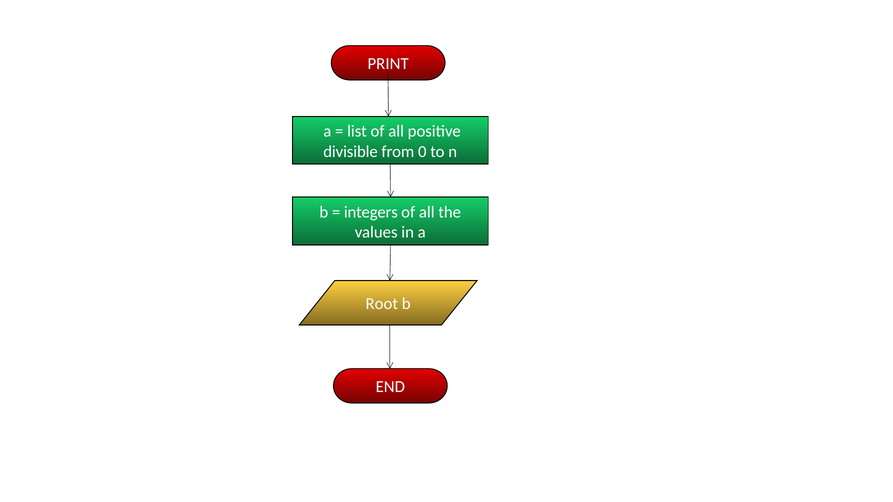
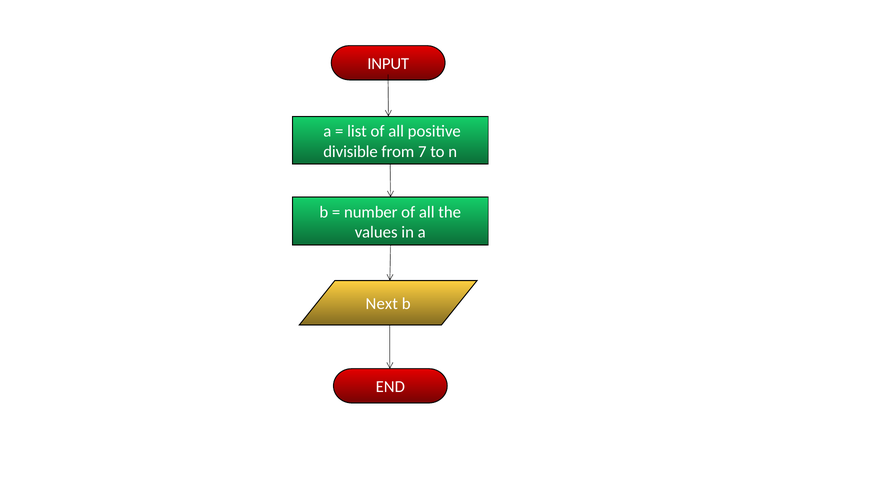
PRINT: PRINT -> INPUT (388, 64)
0: 0 -> 7 (422, 152)
integers: integers -> number (371, 212)
Root: Root -> Next (382, 304)
